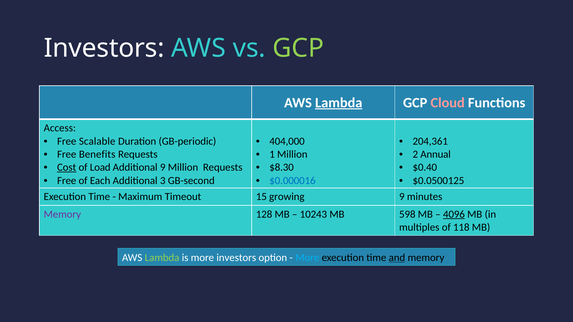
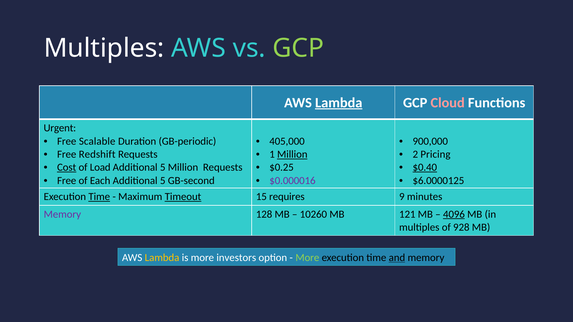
Investors: Investors -> Multiples (104, 48)
Access: Access -> Urgent (60, 128)
404,000: 404,000 -> 405,000 (287, 141)
204,361: 204,361 -> 900,000 (430, 141)
Benefits: Benefits -> Redshift (97, 154)
Million underline: none -> present (292, 154)
Annual: Annual -> Pricing (435, 154)
9: 9 -> 5 (163, 168)
$8.30: $8.30 -> $0.25 (282, 168)
$0.40 underline: none -> present (425, 168)
Each Additional 3: 3 -> 5 (163, 181)
$0.000016 colour: blue -> purple (292, 181)
$0.0500125: $0.0500125 -> $6.0000125 (438, 181)
Time underline: none -> present (99, 197)
Timeout underline: none -> present (183, 197)
growing: growing -> requires (287, 197)
10243: 10243 -> 10260 (313, 214)
598: 598 -> 121 (407, 214)
118: 118 -> 928 (461, 228)
Lambda colour: light green -> yellow (162, 258)
More colour: light blue -> light green (307, 258)
